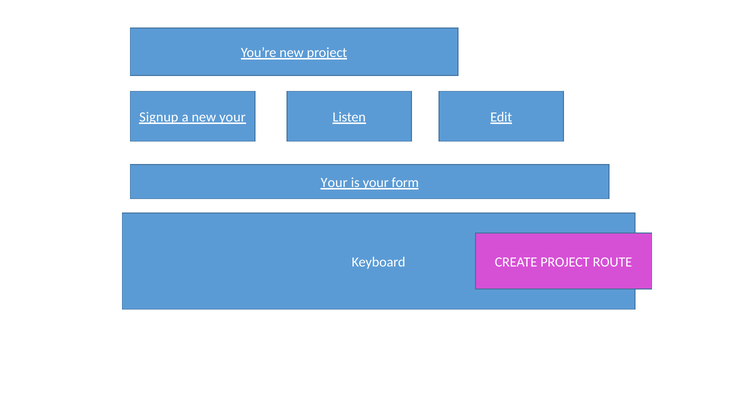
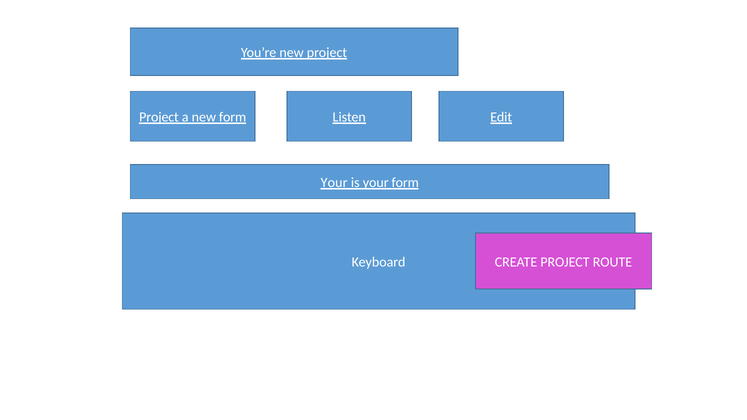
Signup: Signup -> Project (159, 117)
new your: your -> form (233, 117)
